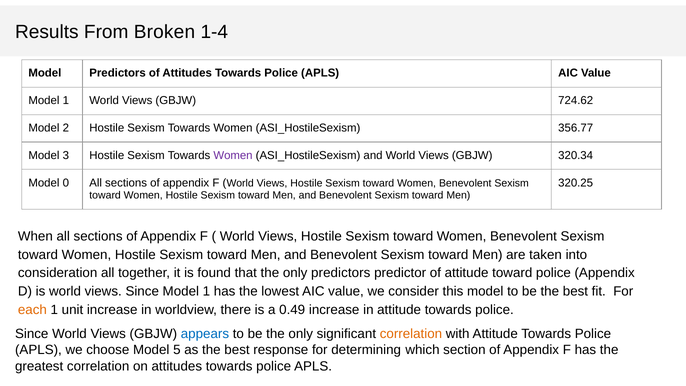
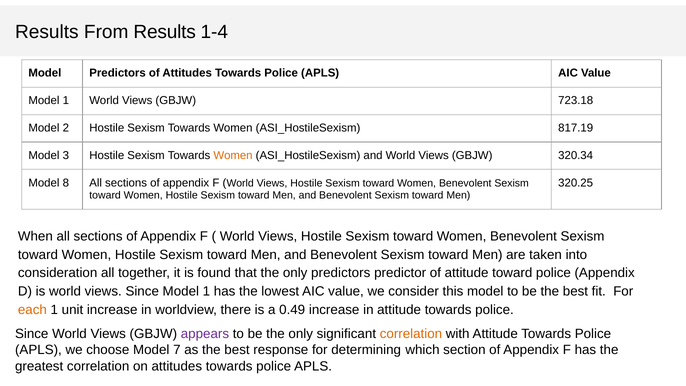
From Broken: Broken -> Results (165, 32)
724.62: 724.62 -> 723.18 (576, 101)
356.77: 356.77 -> 817.19 (576, 128)
Women colour: purple -> orange (233, 155)
0: 0 -> 8 (66, 183)
appears colour: blue -> purple (205, 334)
5: 5 -> 7 (177, 350)
